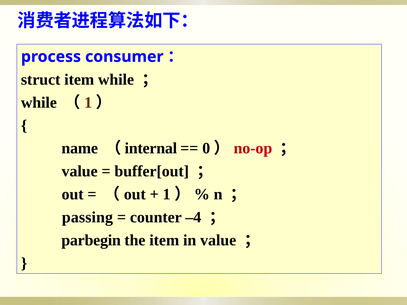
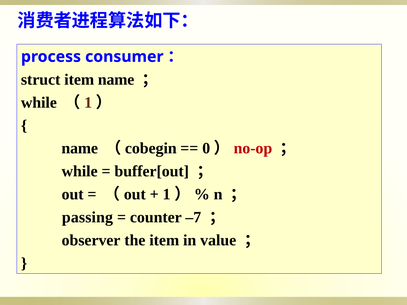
item while: while -> name (116, 80)
internal: internal -> cobegin (151, 149)
value: value -> while (80, 172)
–4: –4 -> –7 (193, 217)
parbegin: parbegin -> observer (91, 240)
